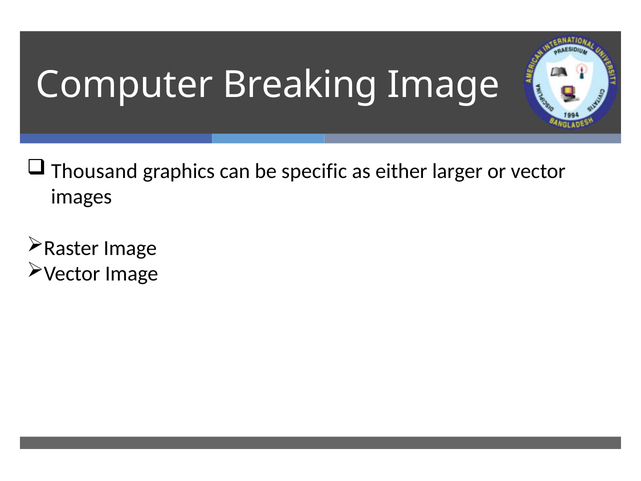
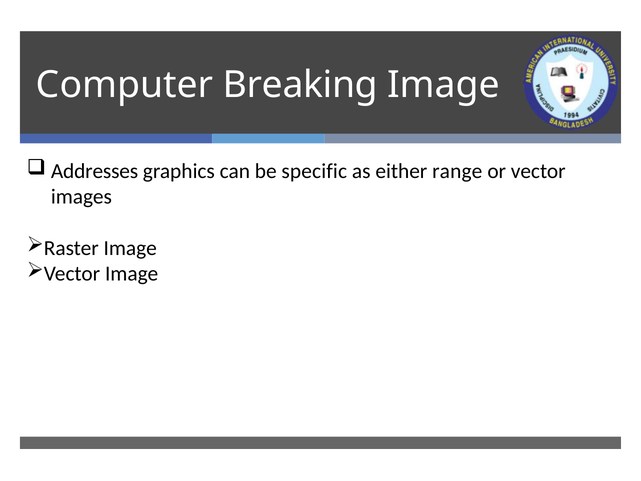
Thousand: Thousand -> Addresses (95, 171)
larger: larger -> range (457, 171)
